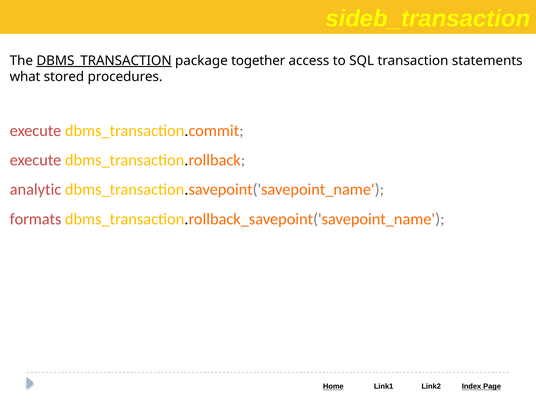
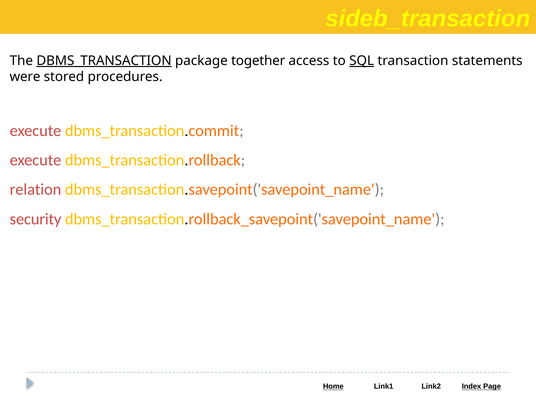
SQL underline: none -> present (362, 61)
what: what -> were (25, 77)
analytic: analytic -> relation (36, 190)
formats: formats -> security (36, 219)
